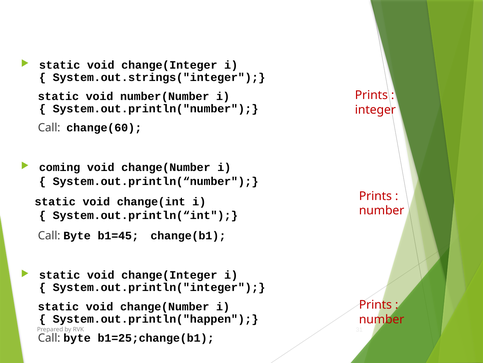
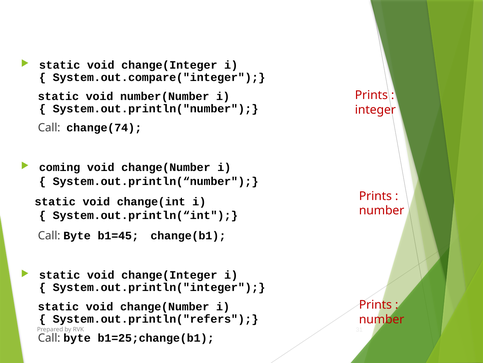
System.out.strings("integer: System.out.strings("integer -> System.out.compare("integer (159, 77)
change(60: change(60 -> change(74 (104, 128)
System.out.println("happen: System.out.println("happen -> System.out.println("refers (156, 318)
